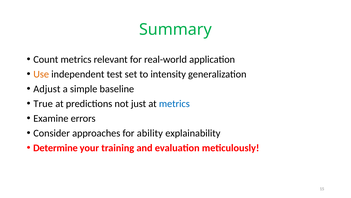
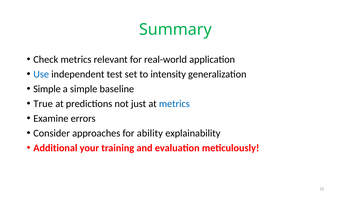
Count: Count -> Check (46, 59)
Use colour: orange -> blue (41, 74)
Adjust: Adjust -> Simple (47, 89)
Determine: Determine -> Additional (55, 148)
